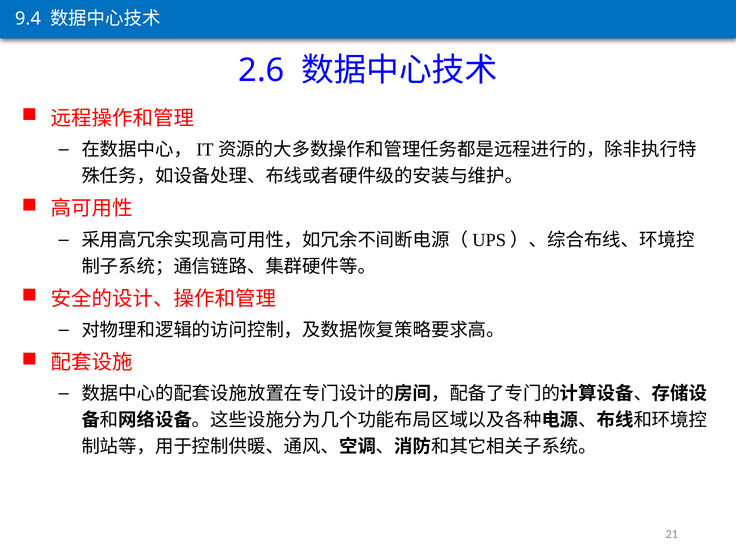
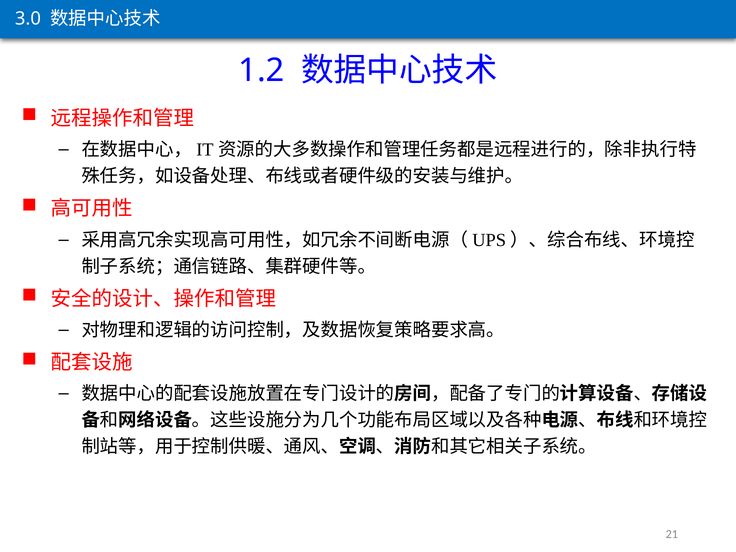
9.4: 9.4 -> 3.0 (28, 19)
2.6: 2.6 -> 1.2 (262, 70)
